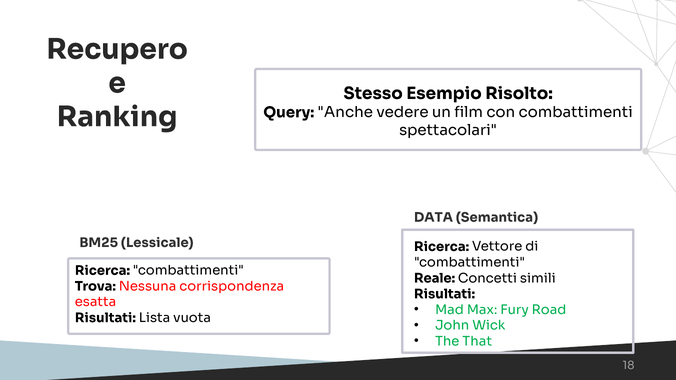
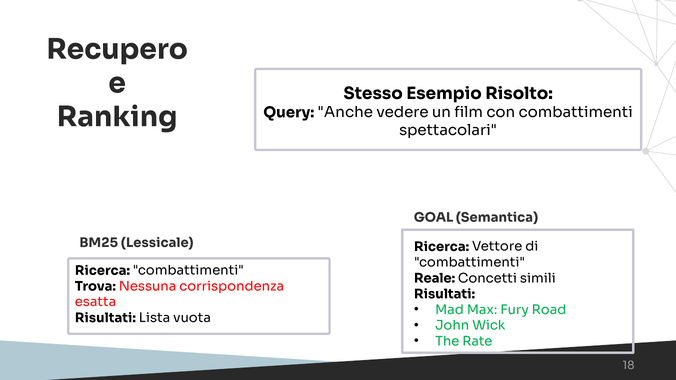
DATA: DATA -> GOAL (434, 218)
That: That -> Rate (477, 342)
